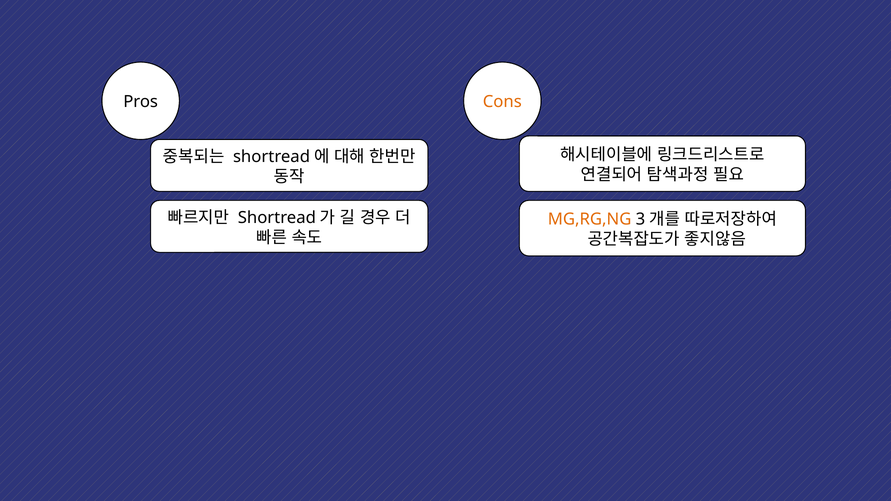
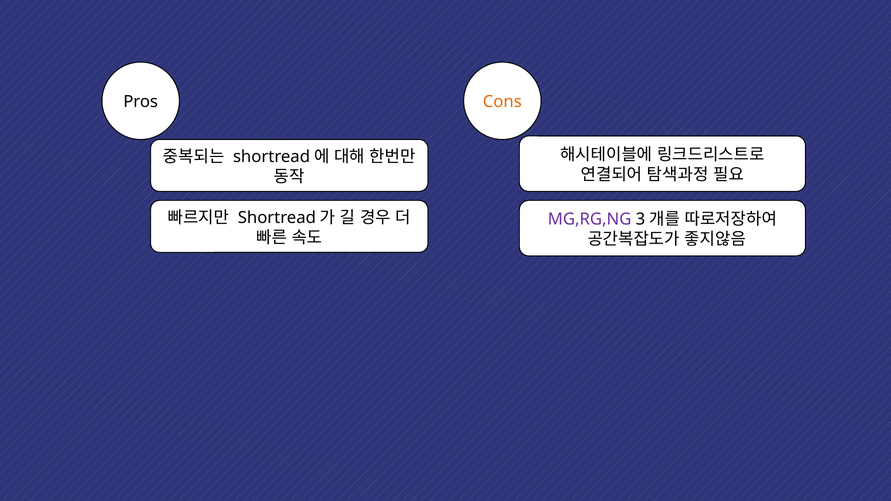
MG,RG,NG colour: orange -> purple (590, 219)
